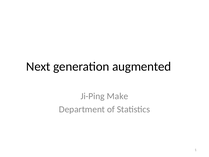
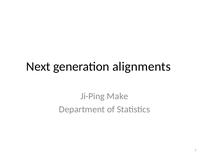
augmented: augmented -> alignments (142, 66)
